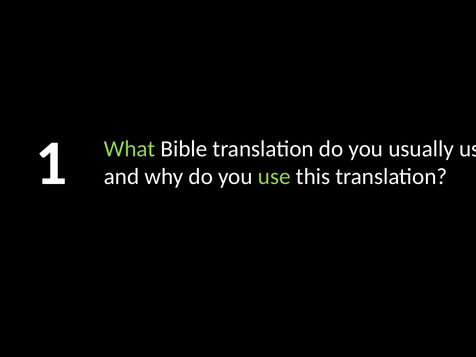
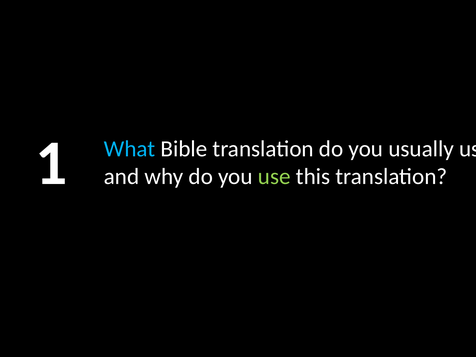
What colour: light green -> light blue (130, 149)
